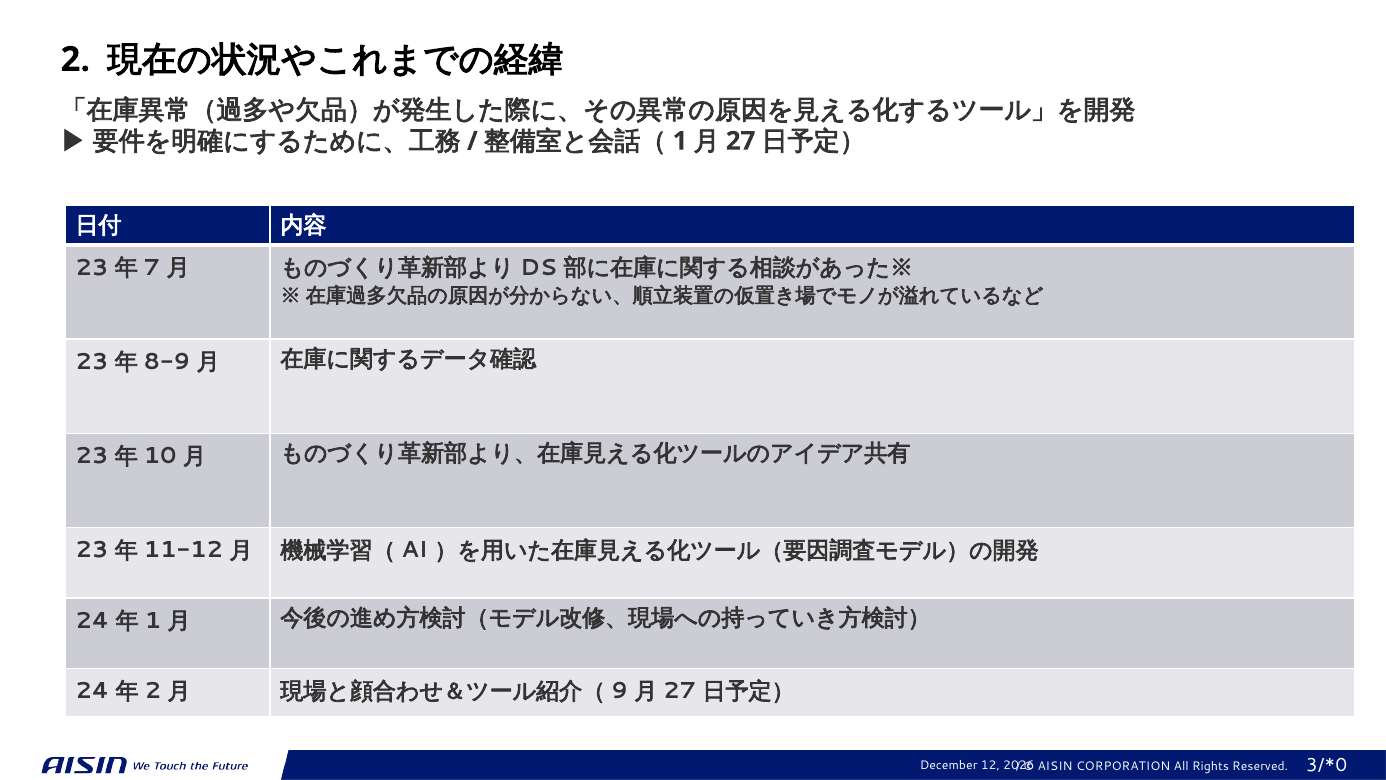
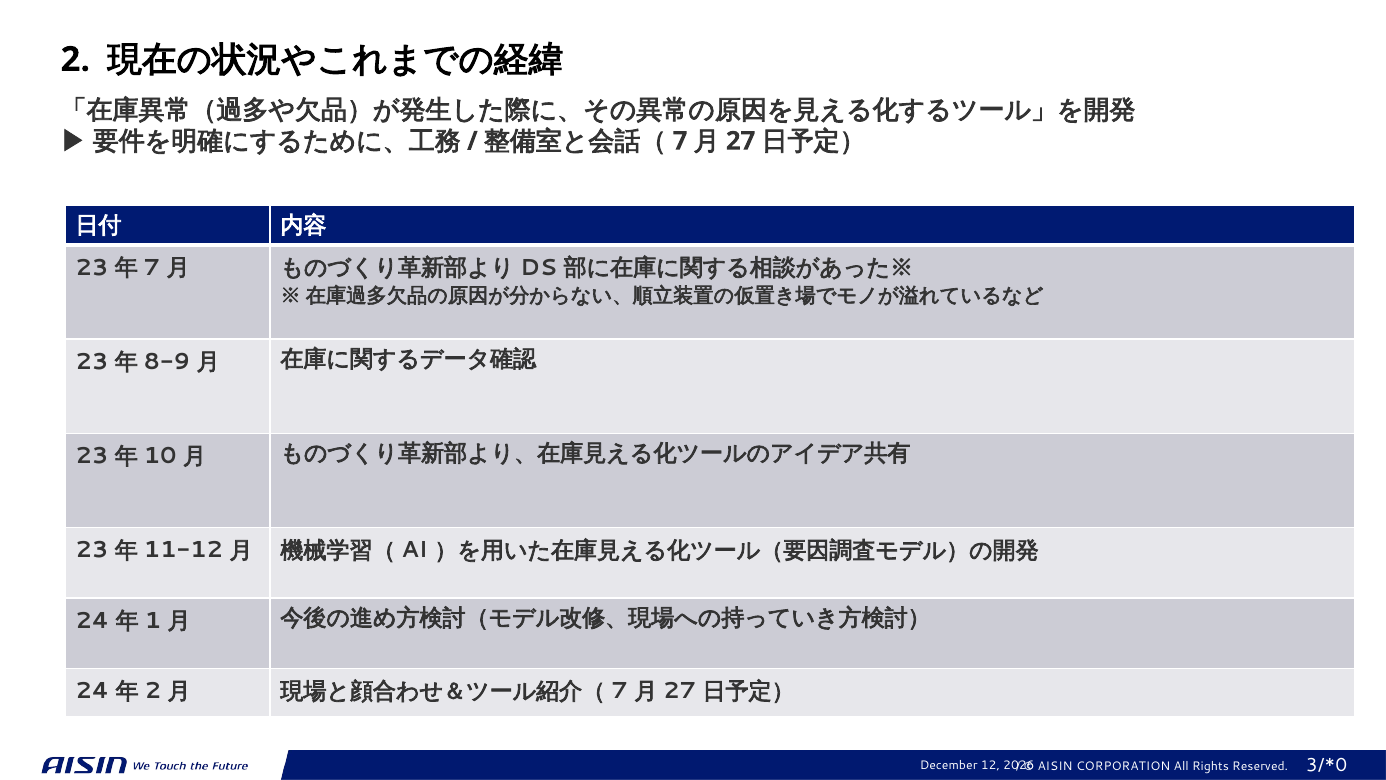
1: 1 -> 7 (680, 141)
9: 9 -> 7 (620, 691)
